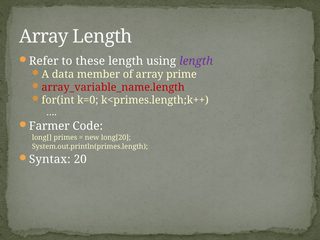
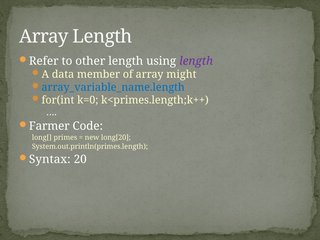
these: these -> other (90, 61)
prime: prime -> might (181, 74)
array_variable_name.length colour: red -> blue (113, 87)
